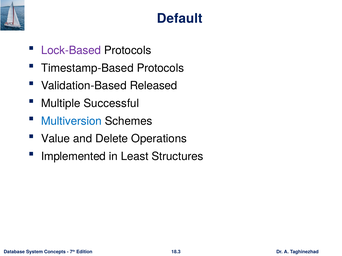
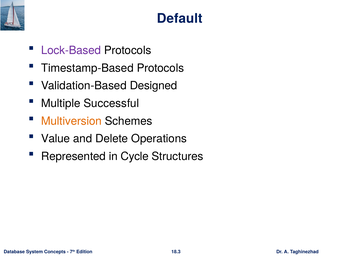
Released: Released -> Designed (153, 86)
Multiversion colour: blue -> orange (71, 121)
Implemented: Implemented -> Represented (73, 157)
Least: Least -> Cycle (135, 157)
